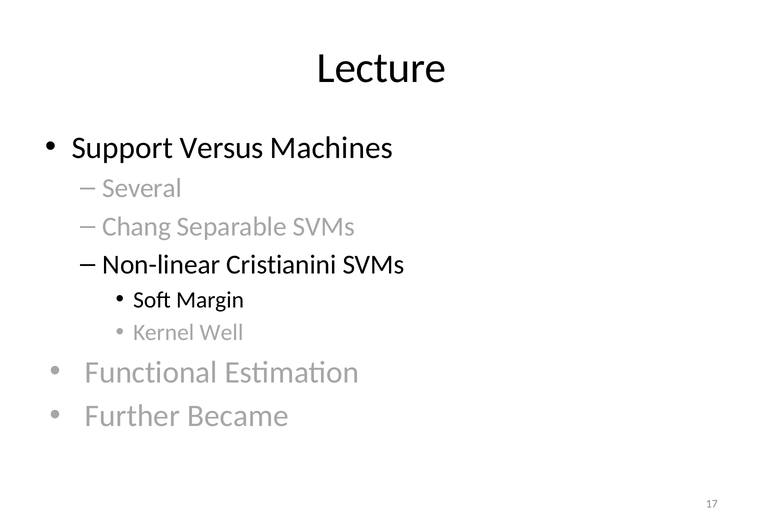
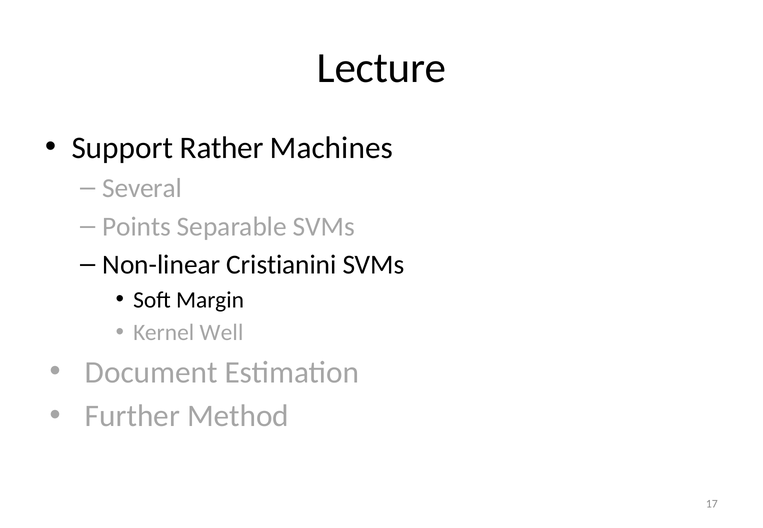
Versus: Versus -> Rather (222, 148)
Chang: Chang -> Points (137, 227)
Functional: Functional -> Document (151, 372)
Became: Became -> Method (238, 416)
